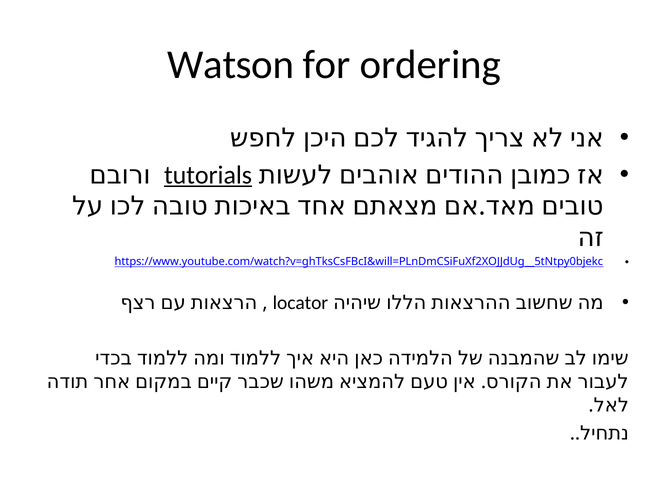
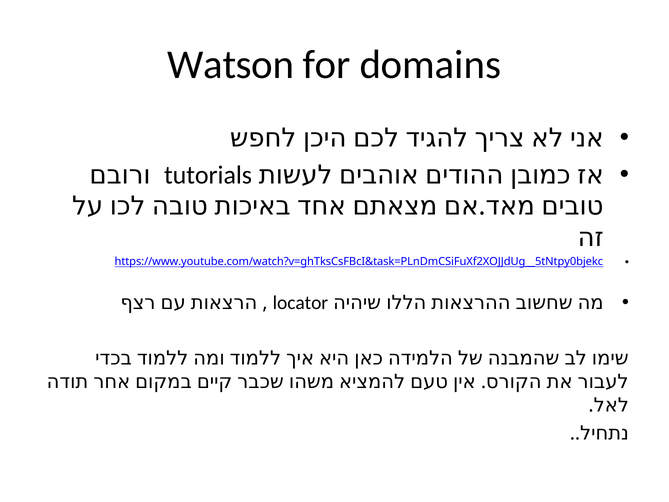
ordering: ordering -> domains (430, 65)
tutorials underline: present -> none (208, 175)
https://www.youtube.com/watch?v=ghTksCsFBcI&will=PLnDmCSiFuXf2XOJJdUg__5tNtpy0bjekc: https://www.youtube.com/watch?v=ghTksCsFBcI&will=PLnDmCSiFuXf2XOJJdUg__5tNtpy0bjekc -> https://www.youtube.com/watch?v=ghTksCsFBcI&task=PLnDmCSiFuXf2XOJJdUg__5tNtpy0bjekc (359, 261)
